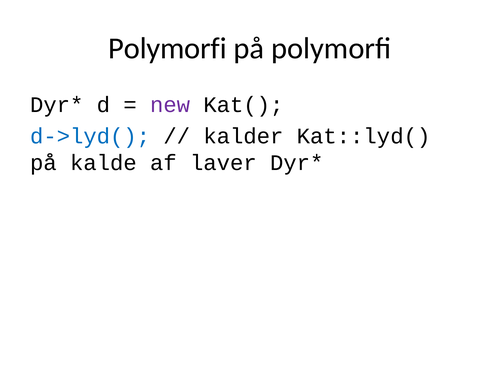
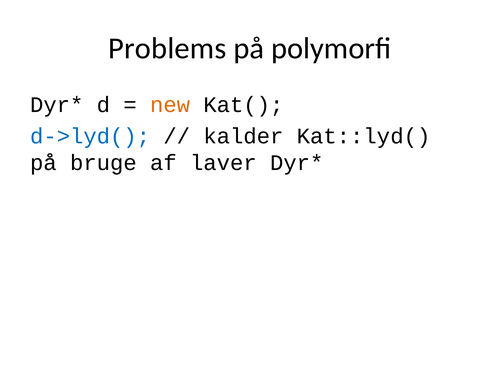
Polymorfi: Polymorfi -> Problems (167, 48)
new colour: purple -> orange (170, 105)
kalde: kalde -> bruge (103, 163)
